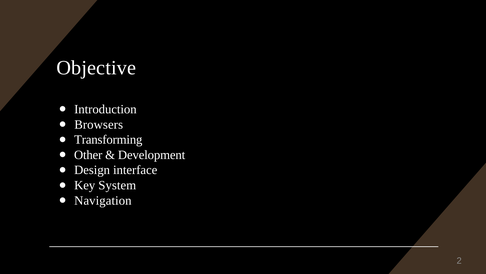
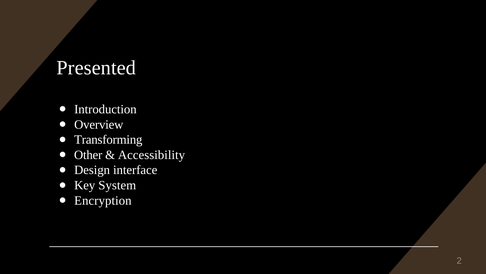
Objective: Objective -> Presented (96, 68)
Browsers: Browsers -> Overview (99, 124)
Development: Development -> Accessibility (152, 155)
Navigation: Navigation -> Encryption (103, 200)
